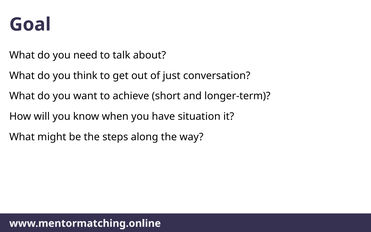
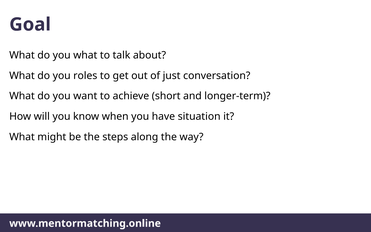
you need: need -> what (85, 55)
think: think -> roles (85, 76)
